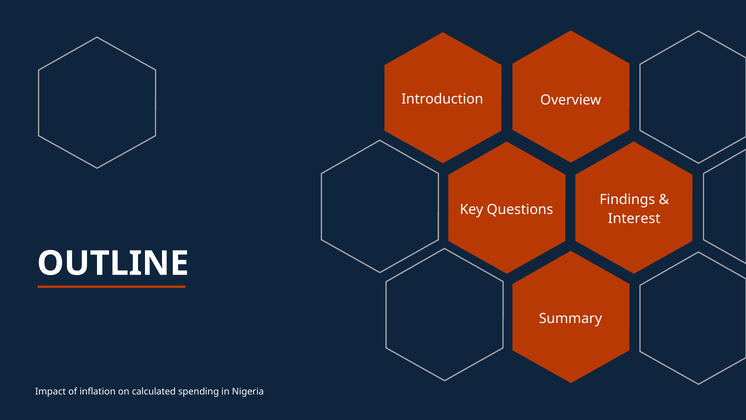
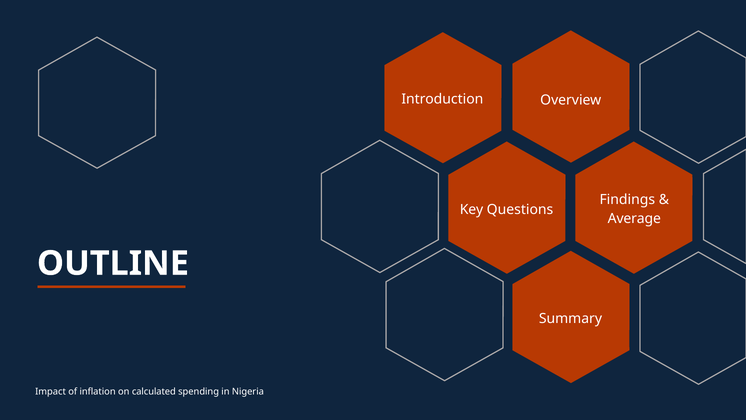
Interest: Interest -> Average (634, 218)
